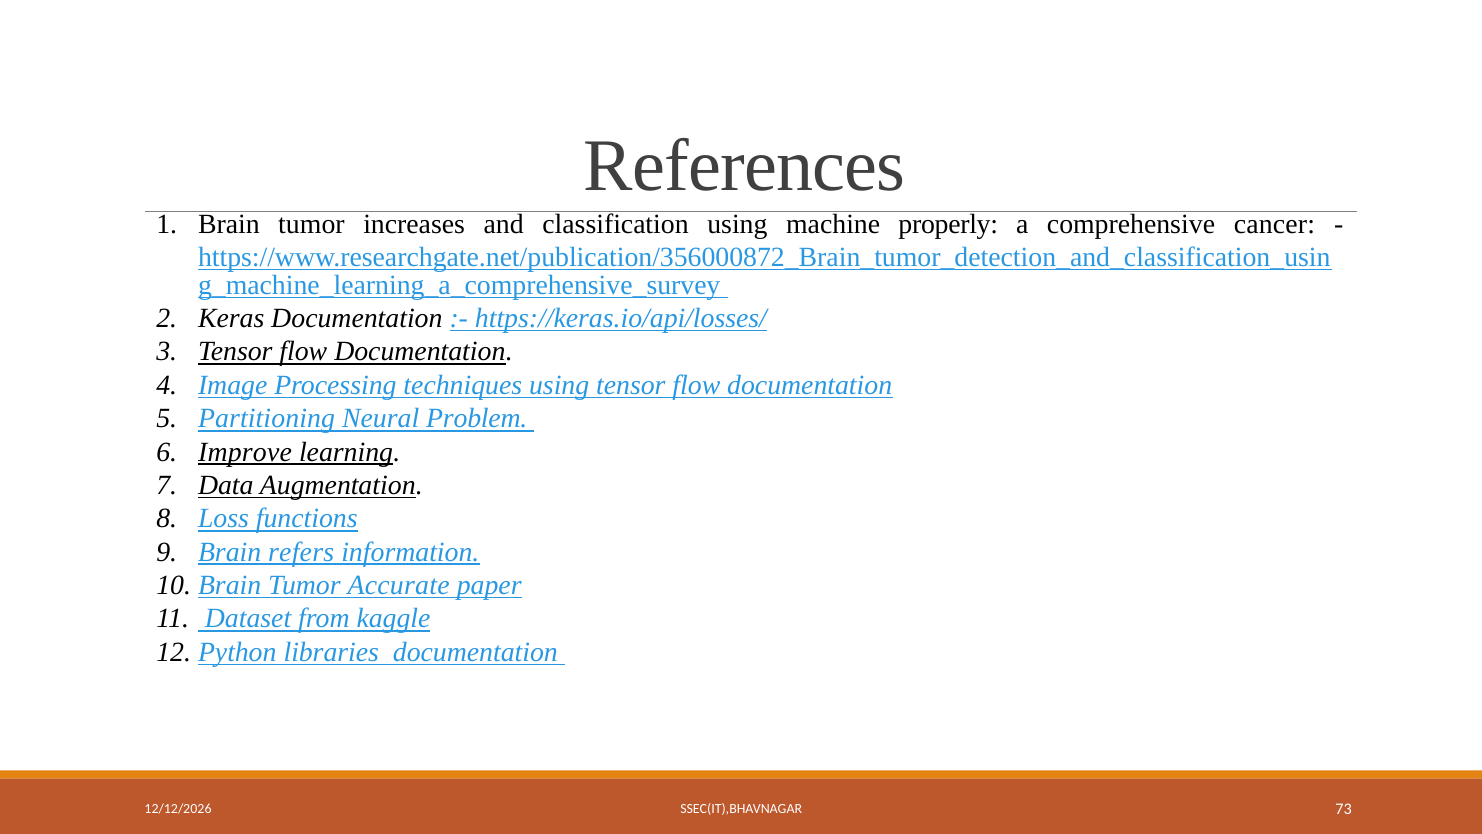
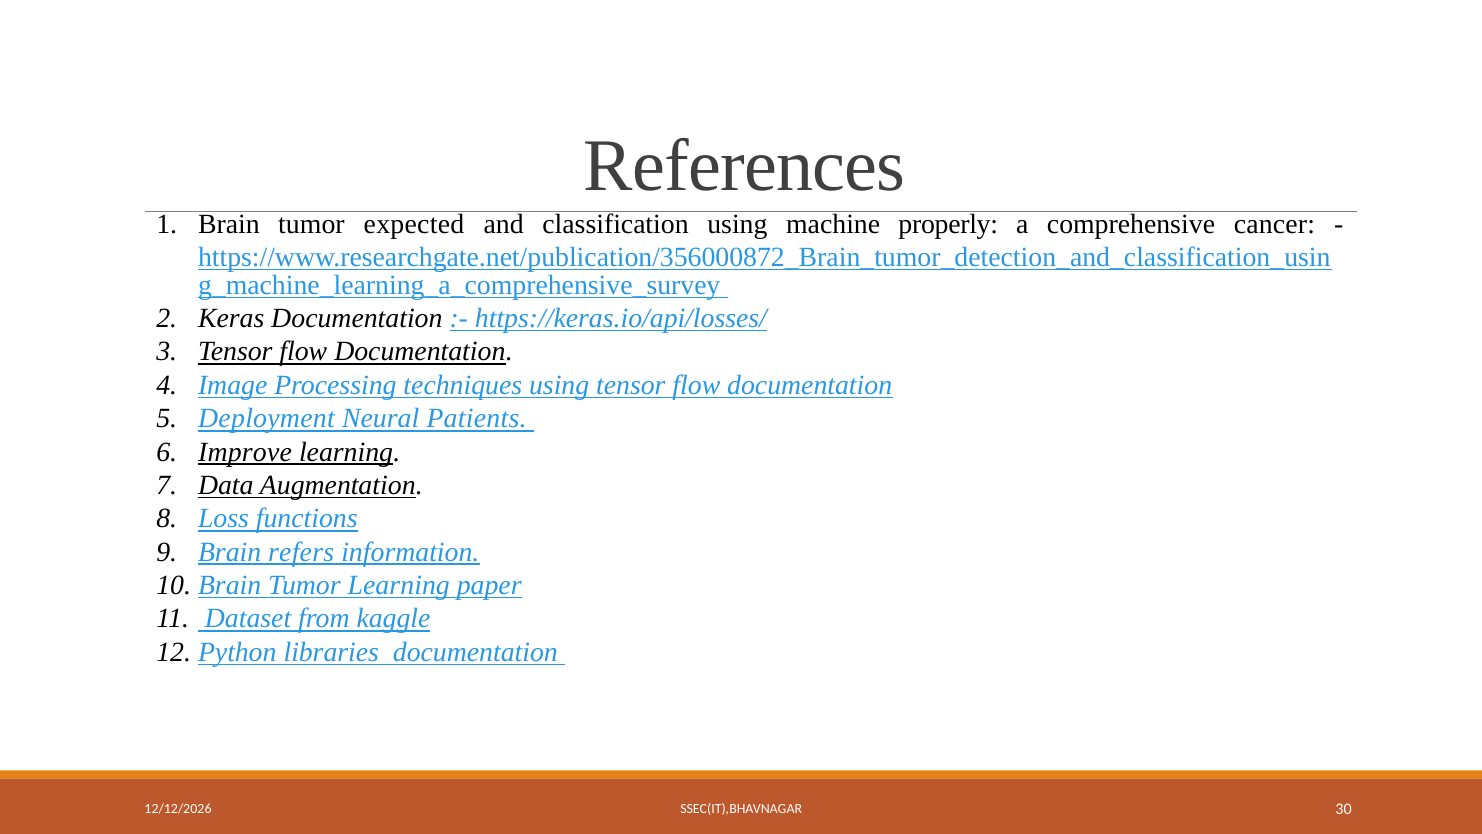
increases: increases -> expected (414, 224)
Partitioning: Partitioning -> Deployment (266, 418)
Problem: Problem -> Patients (477, 418)
Tumor Accurate: Accurate -> Learning (399, 585)
73: 73 -> 30 (1344, 808)
